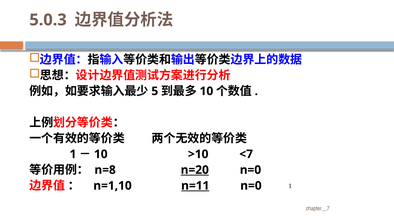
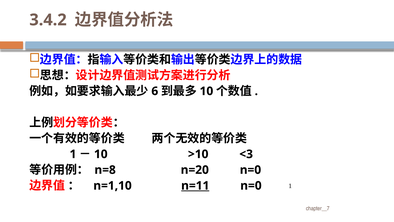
5.0.3: 5.0.3 -> 3.4.2 (48, 20)
5: 5 -> 6 (155, 91)
<7: <7 -> <3 (246, 154)
n=20 underline: present -> none (195, 170)
